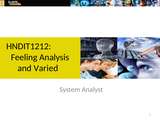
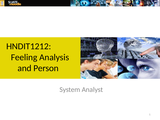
Varied: Varied -> Person (46, 68)
